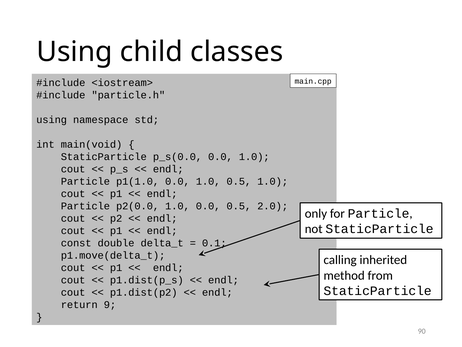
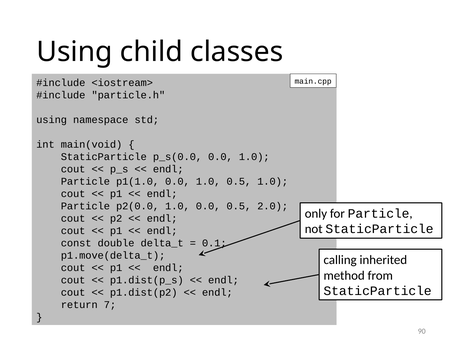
9: 9 -> 7 (110, 304)
